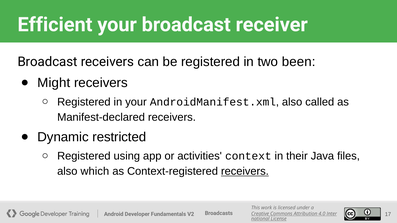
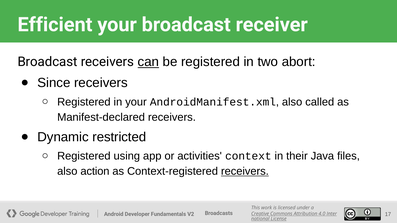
can underline: none -> present (148, 62)
been: been -> abort (299, 62)
Might: Might -> Since (54, 83)
which: which -> action (95, 172)
